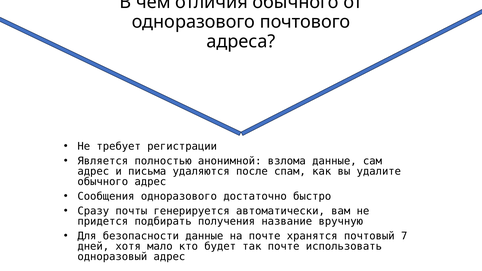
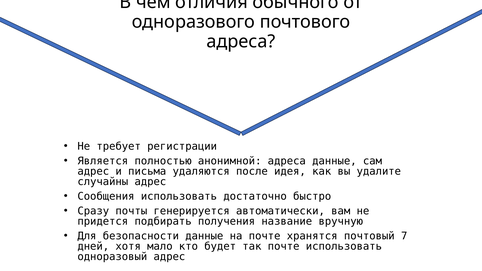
анонимной взлома: взлома -> адреса (287, 161)
спам: спам -> идея (290, 171)
обычного: обычного -> случайны (103, 182)
Сообщения одноразового: одноразового -> использовать (179, 196)
